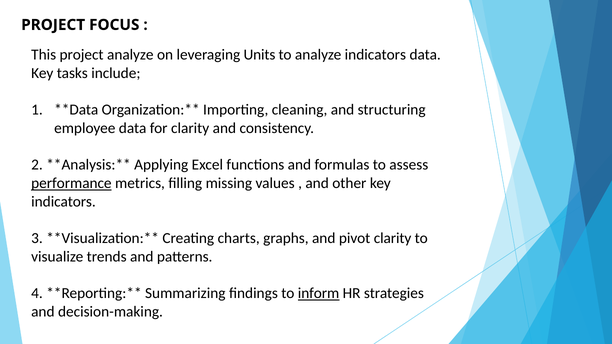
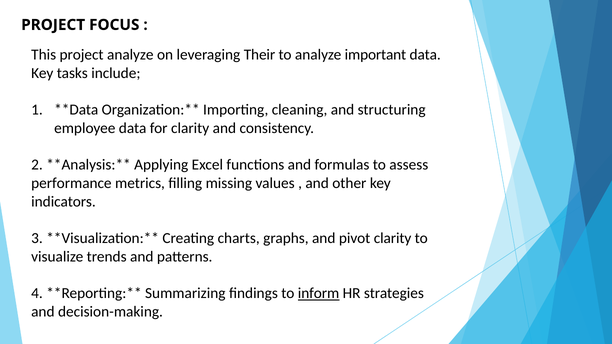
Units: Units -> Their (259, 55)
analyze indicators: indicators -> important (375, 55)
performance underline: present -> none (71, 183)
